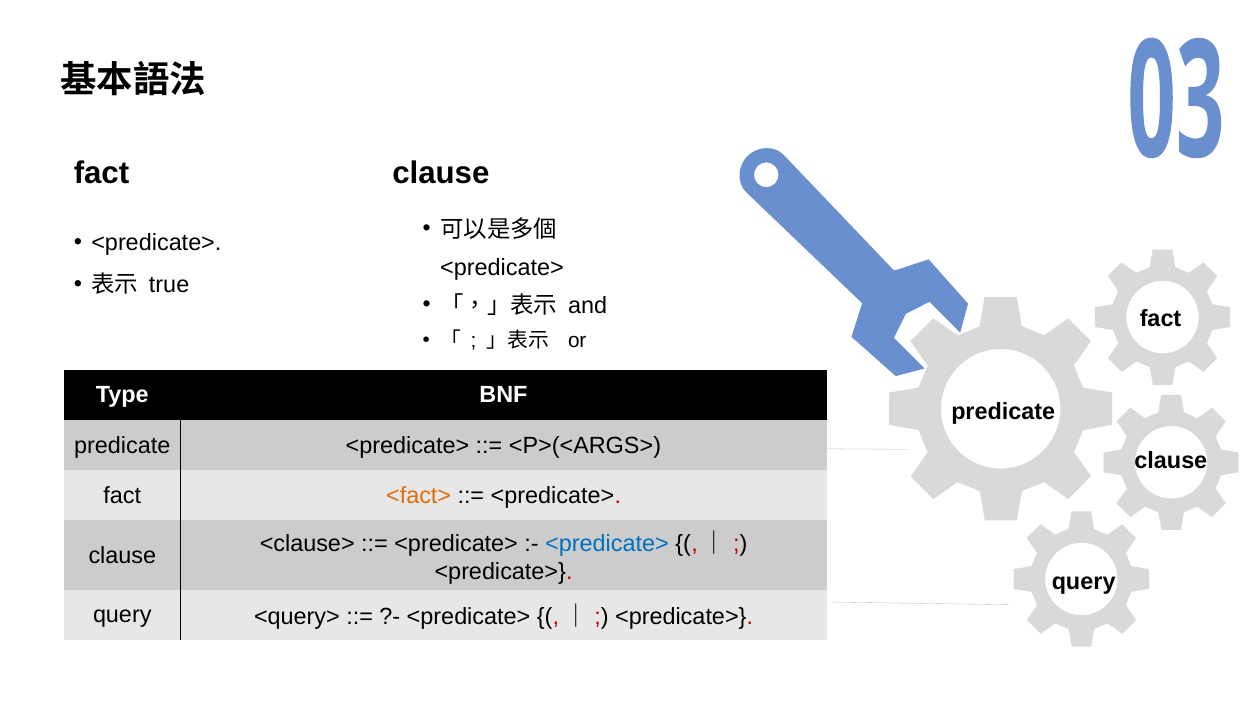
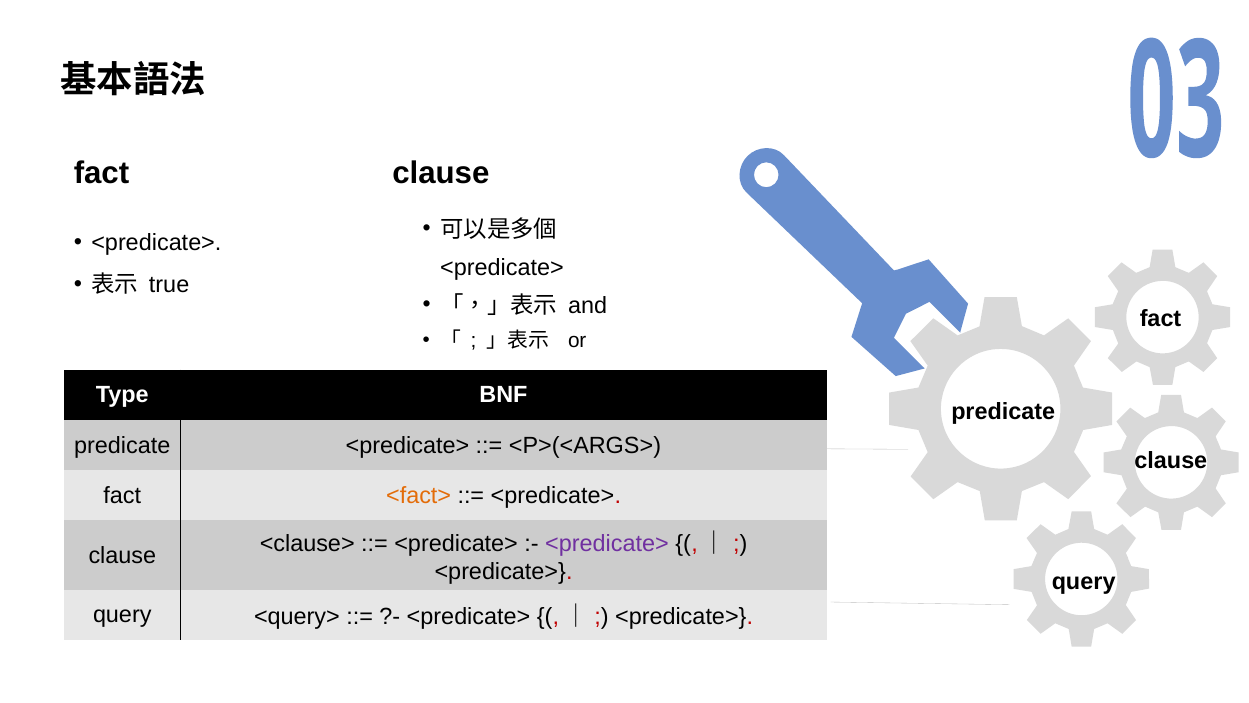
<predicate> colour: blue -> purple (607, 544)
